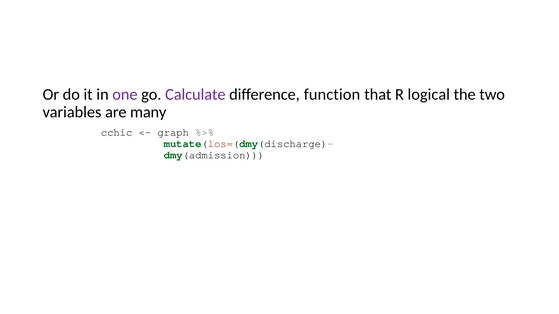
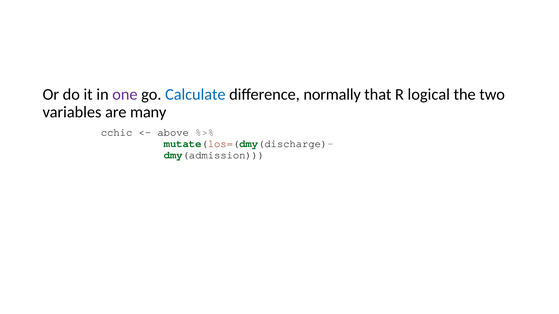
Calculate colour: purple -> blue (195, 95)
function: function -> normally (332, 95)
graph: graph -> above (173, 132)
